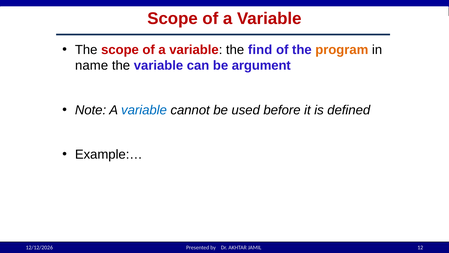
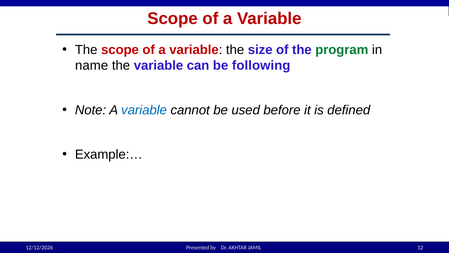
find: find -> size (260, 50)
program colour: orange -> green (342, 50)
argument: argument -> following (261, 65)
